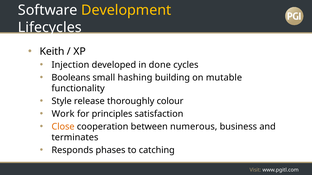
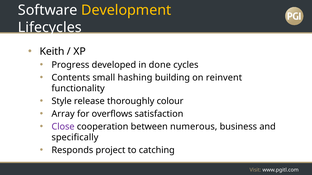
Injection: Injection -> Progress (70, 65)
Booleans: Booleans -> Contents (71, 78)
mutable: mutable -> reinvent (224, 78)
Work: Work -> Array (63, 114)
principles: principles -> overflows (112, 114)
Close colour: orange -> purple (63, 127)
terminates: terminates -> specifically (75, 138)
phases: phases -> project (111, 150)
